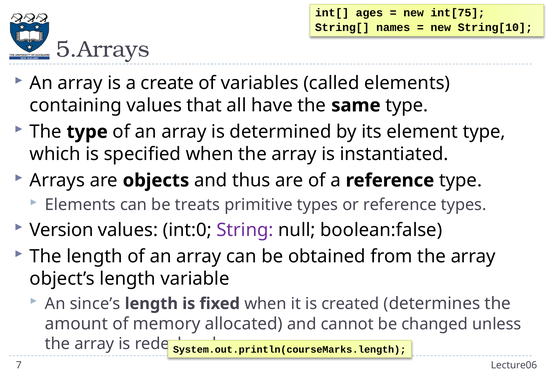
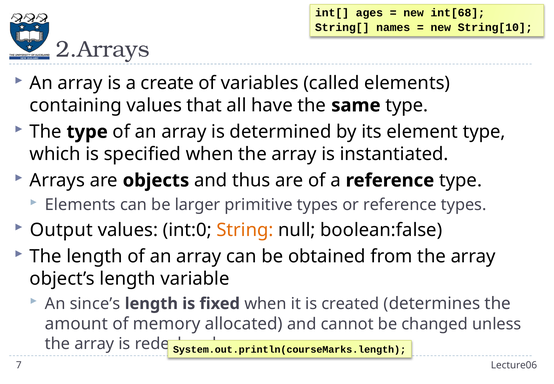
int[75: int[75 -> int[68 (458, 13)
5.Arrays: 5.Arrays -> 2.Arrays (103, 49)
treats: treats -> larger (198, 204)
Version: Version -> Output (61, 230)
String colour: purple -> orange (245, 230)
